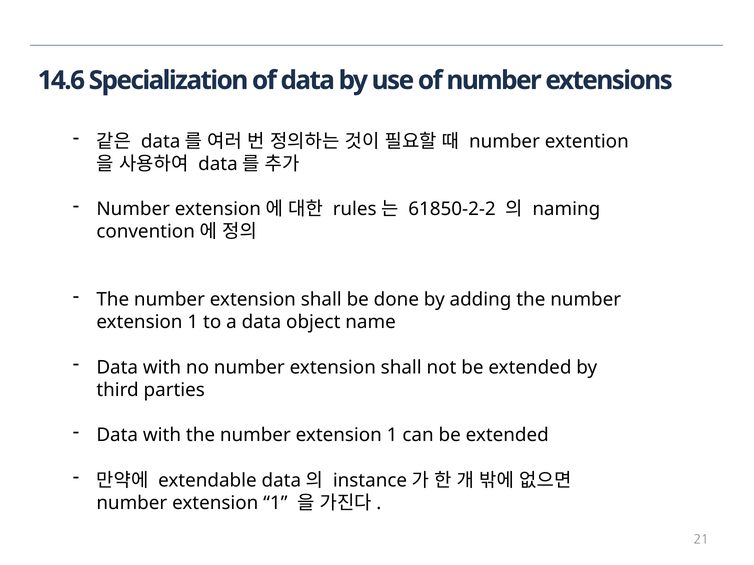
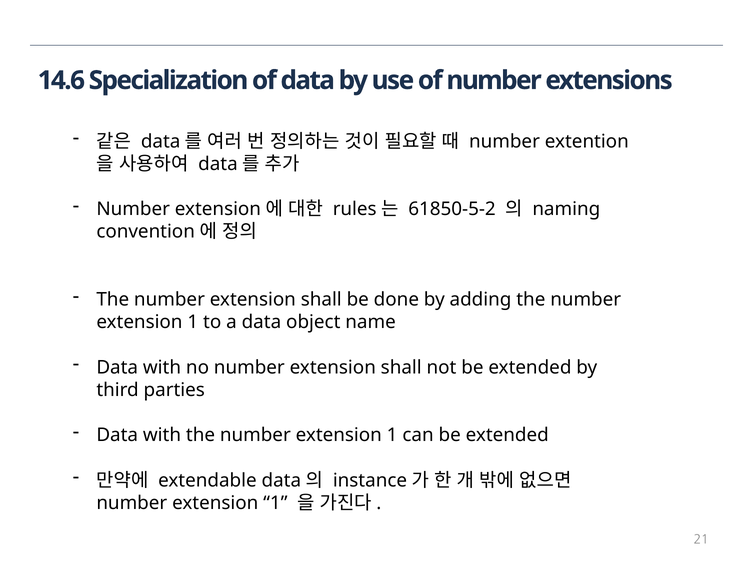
61850-2-2: 61850-2-2 -> 61850-5-2 (452, 209)
